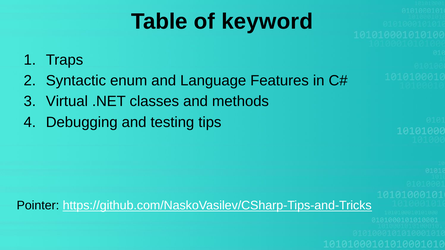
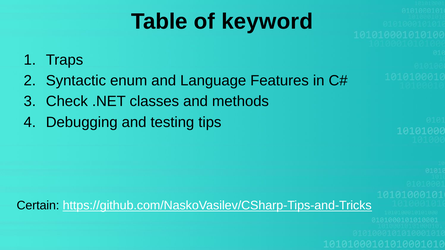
Virtual: Virtual -> Check (67, 102)
Pointer: Pointer -> Certain (38, 206)
